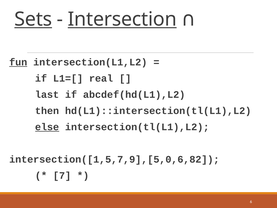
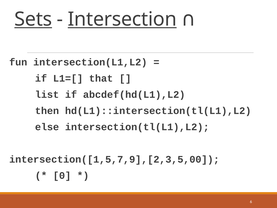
fun underline: present -> none (18, 62)
real: real -> that (101, 78)
last: last -> list (47, 94)
else underline: present -> none (47, 127)
intersection([1,5,7,9],[5,0,6,82: intersection([1,5,7,9],[5,0,6,82 -> intersection([1,5,7,9],[2,3,5,00 (114, 159)
7: 7 -> 0 (62, 175)
